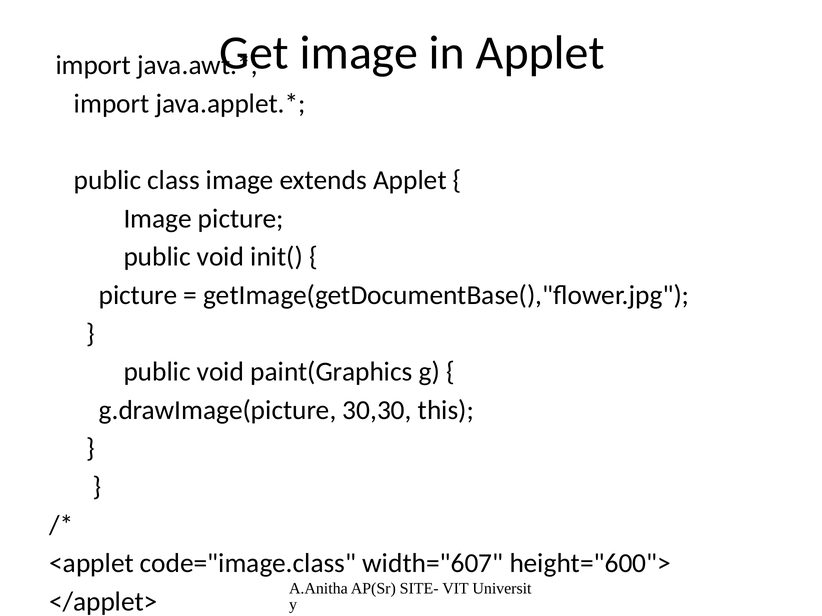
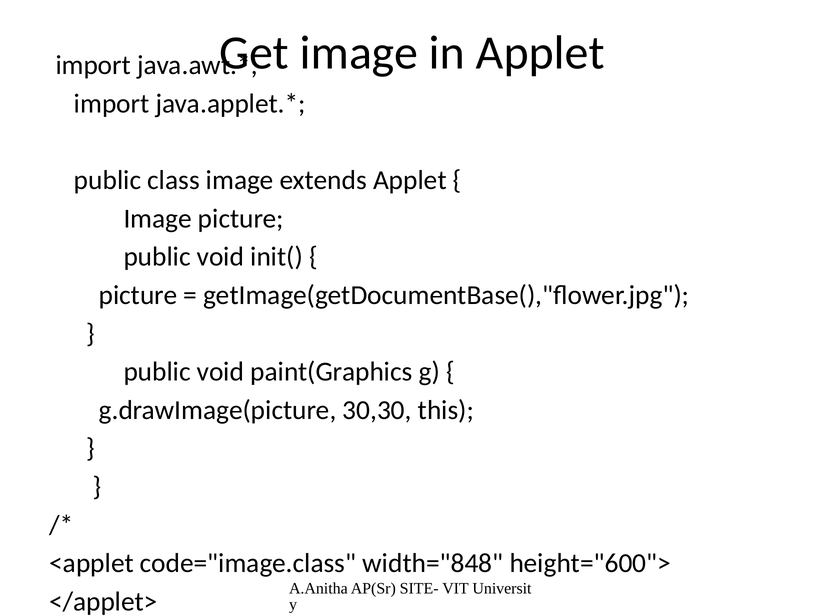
width="607: width="607 -> width="848 (433, 564)
